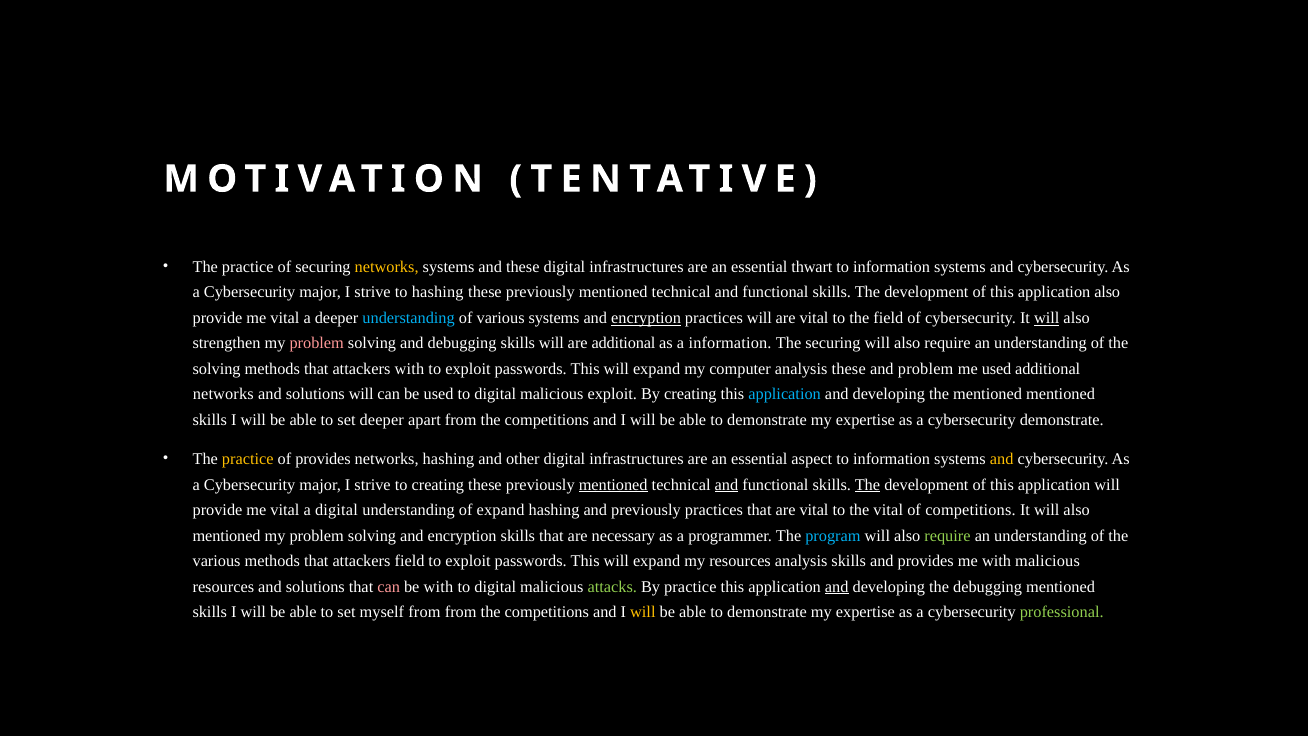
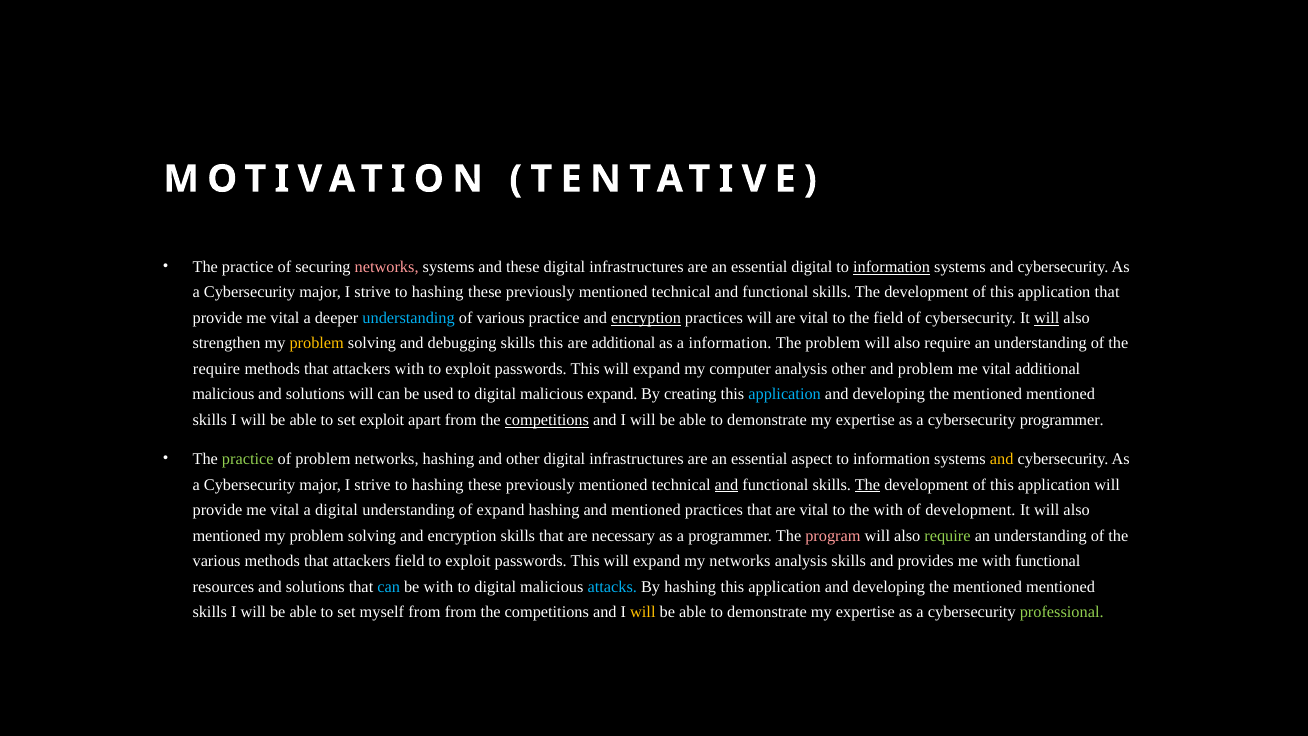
networks colour: yellow -> pink (387, 267)
essential thwart: thwart -> digital (812, 267)
information underline: none -> present (892, 267)
application also: also -> that (1107, 292)
various systems: systems -> practice (554, 318)
problem colour: pink -> yellow (317, 343)
skills will: will -> this (551, 343)
The securing: securing -> problem (833, 343)
solving: solving -> require (217, 369)
analysis these: these -> other (849, 369)
used: used -> vital (997, 369)
networks: networks -> malicious (223, 394)
malicious exploit: exploit -> expand (612, 394)
set deeper: deeper -> exploit (382, 420)
competitions underline: none -> present (547, 420)
cybersecurity demonstrate: demonstrate -> programmer (1062, 420)
practice colour: yellow -> light green (248, 459)
of provides: provides -> problem (323, 459)
creating: creating -> hashing (438, 485)
mentioned underline: present -> none (613, 485)
and previously: previously -> mentioned (646, 510)
the vital: vital -> with (888, 510)
of competitions: competitions -> development (970, 510)
program colour: light blue -> pink (833, 536)
my resources: resources -> networks (740, 561)
with malicious: malicious -> functional (1048, 561)
can colour: pink -> light blue (389, 586)
attacks colour: light green -> light blue (612, 586)
By practice: practice -> hashing (690, 586)
and underline: present -> none (837, 586)
debugging: debugging -> mentioned (988, 586)
